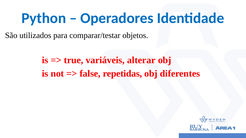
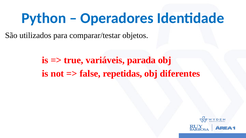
alterar: alterar -> parada (141, 60)
